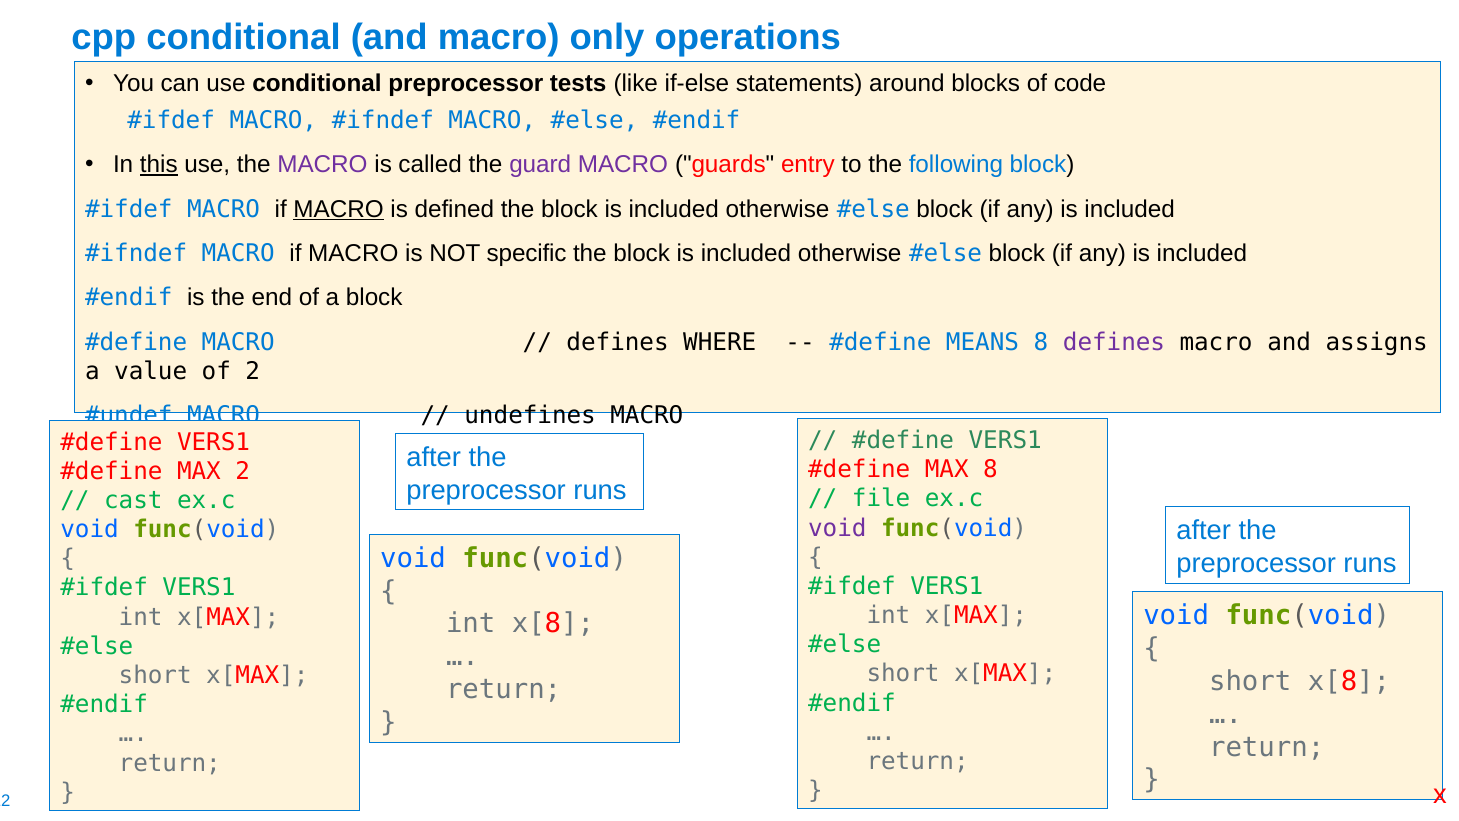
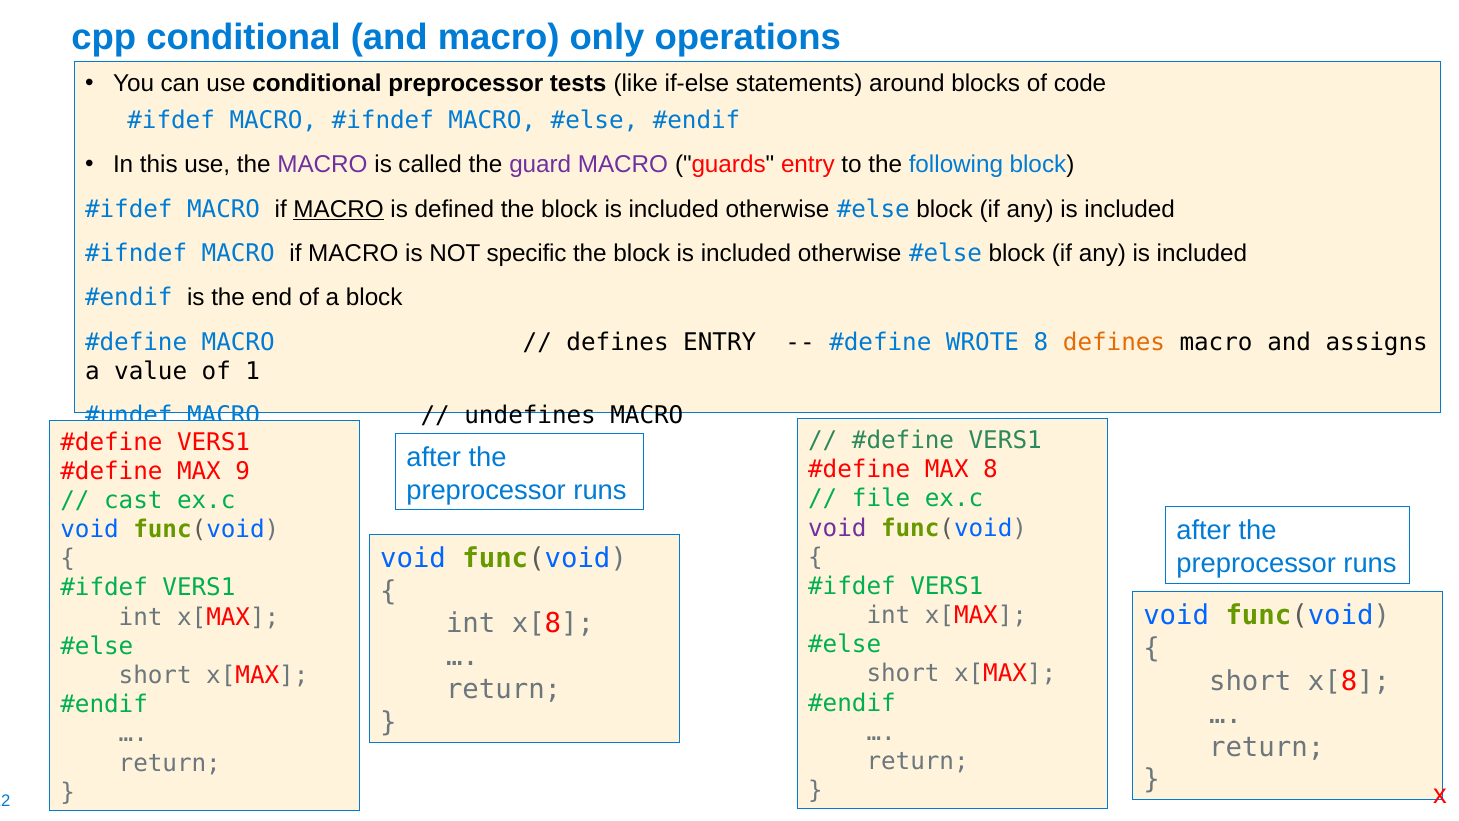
this underline: present -> none (159, 165)
defines WHERE: WHERE -> ENTRY (720, 342)
MEANS: MEANS -> WROTE (982, 342)
defines colour: purple -> orange (1114, 342)
of 2: 2 -> 1 (253, 371)
MAX 2: 2 -> 9 (243, 471)
